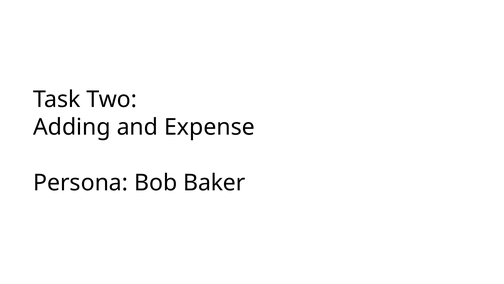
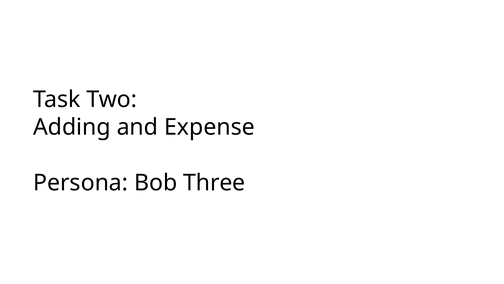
Baker: Baker -> Three (214, 182)
